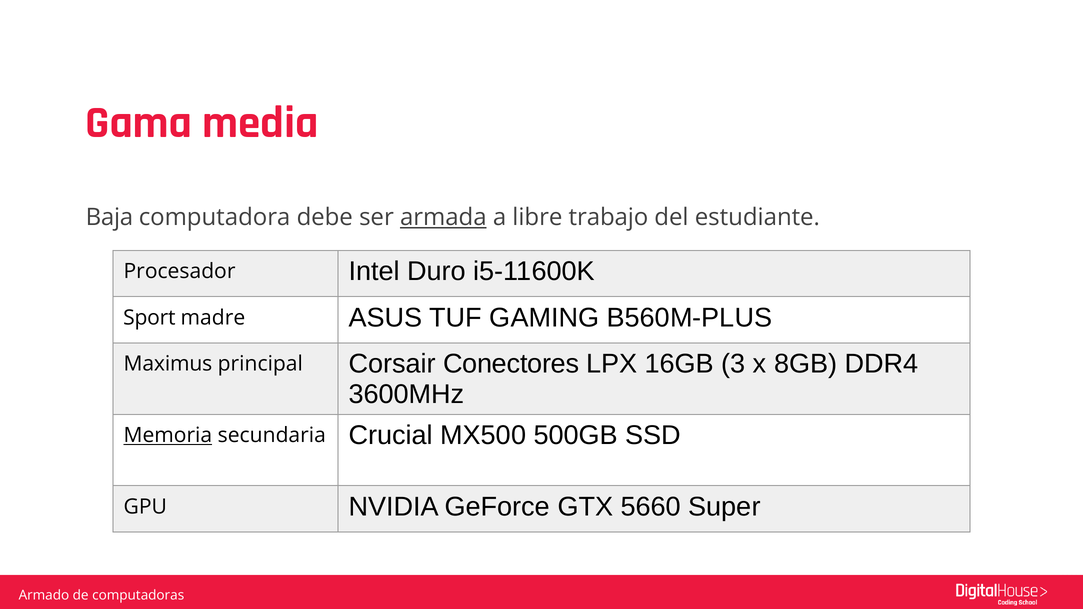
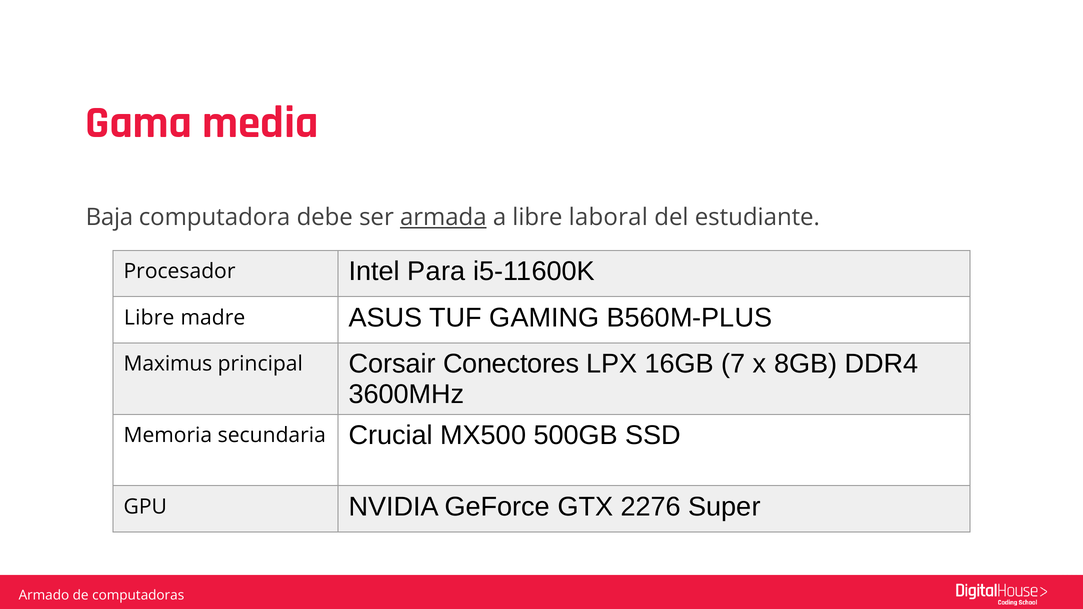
trabajo: trabajo -> laboral (608, 218)
Duro: Duro -> Para (436, 271)
Sport: Sport -> Libre (149, 318)
3: 3 -> 7 (733, 364)
Memoria underline: present -> none (168, 436)
5660: 5660 -> 2276 (651, 507)
